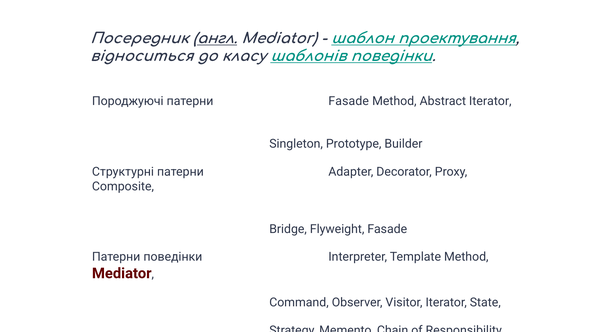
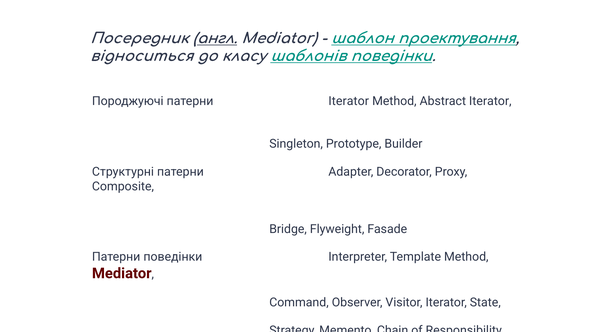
патерни Fasade: Fasade -> Iterator (349, 101)
